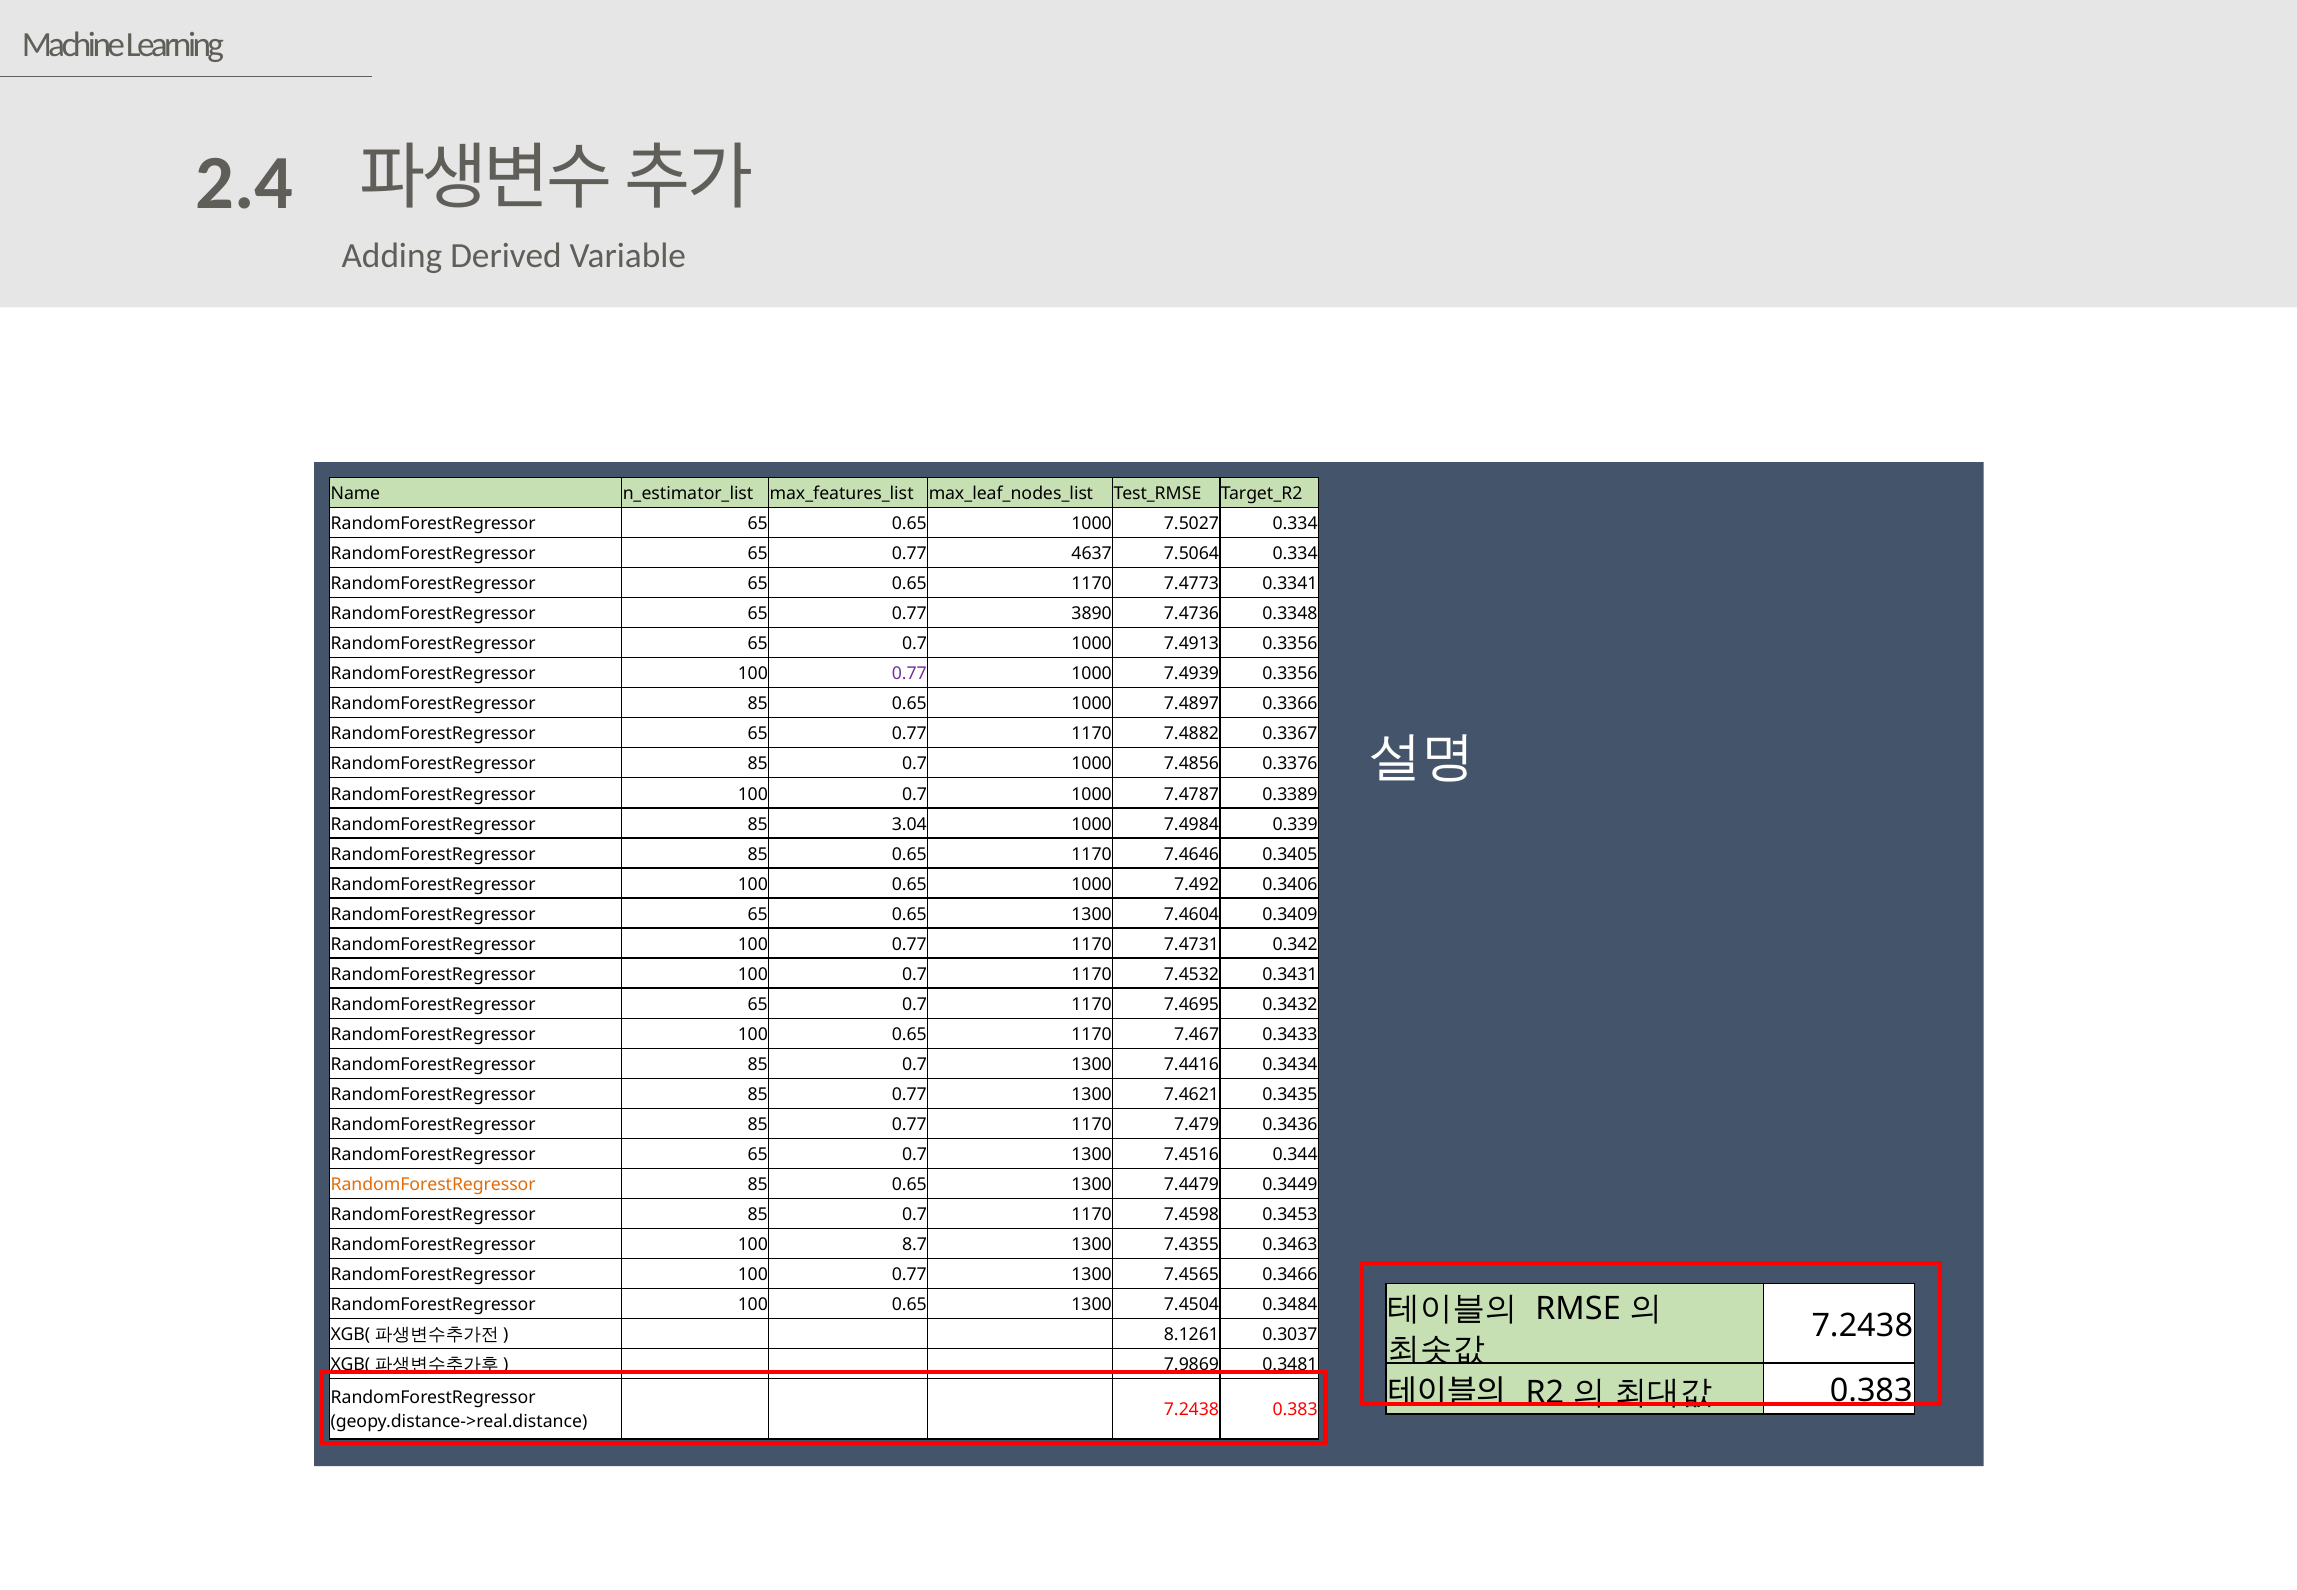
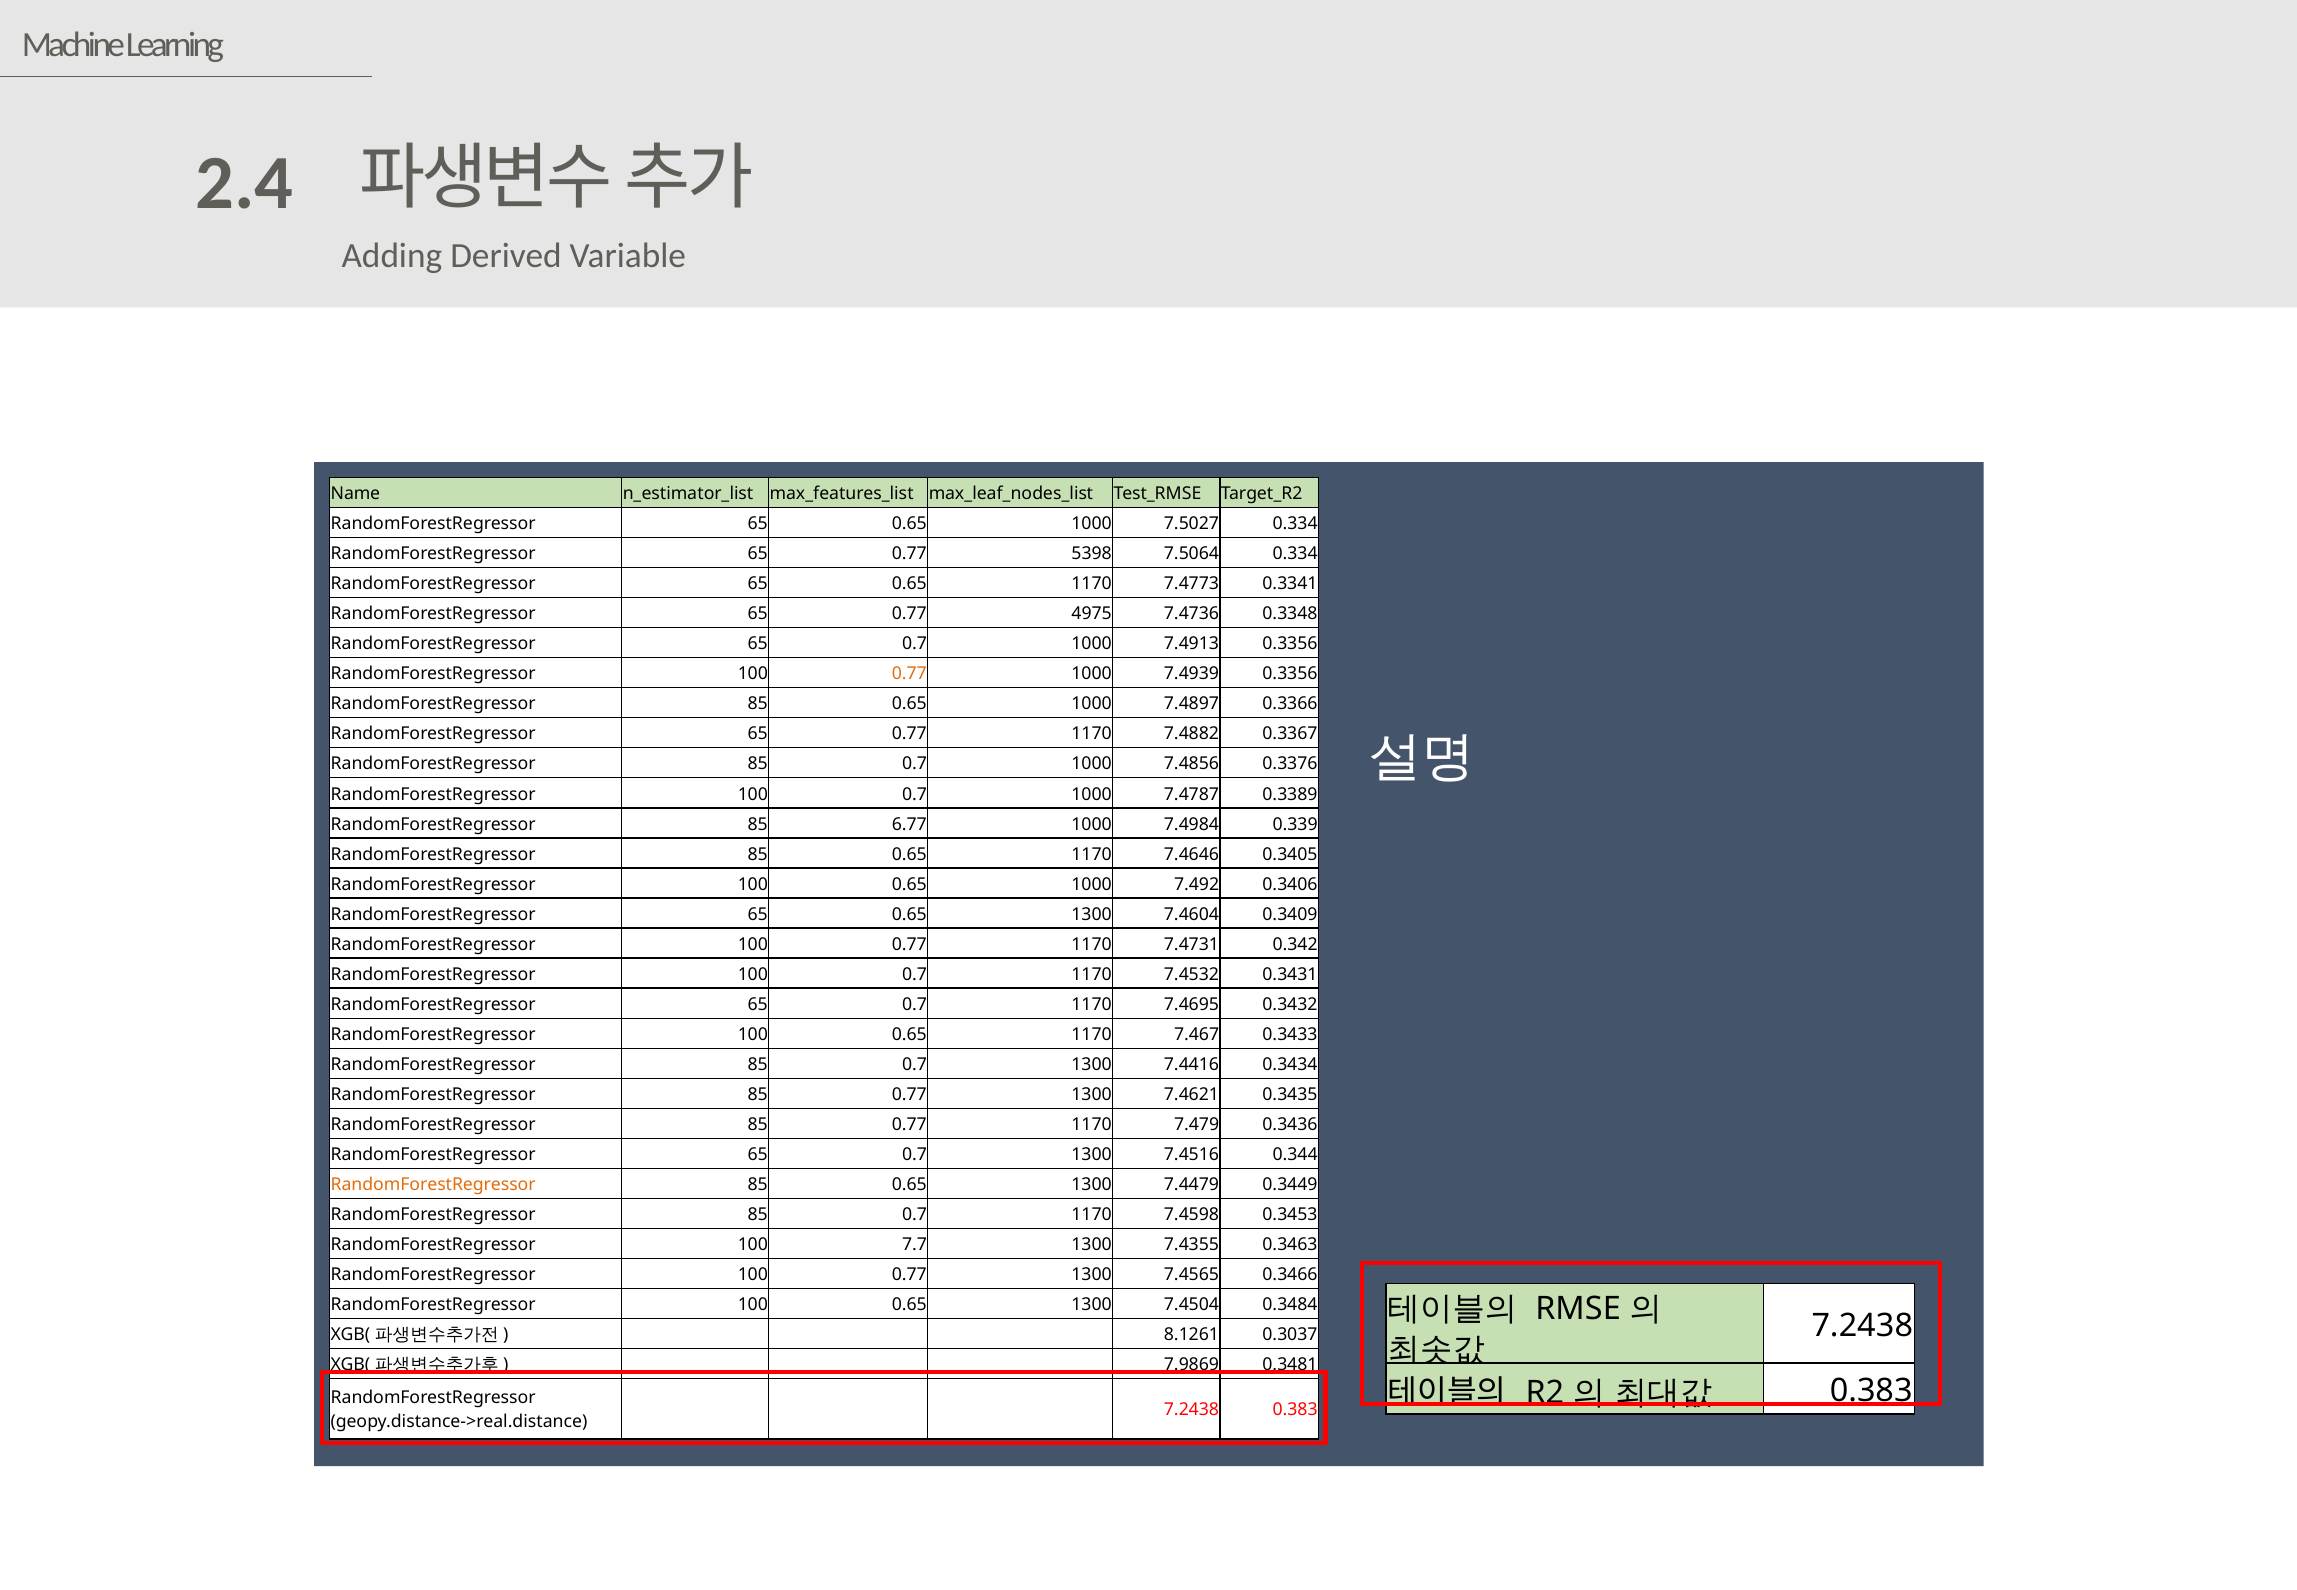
4637: 4637 -> 5398 (1092, 554)
3890: 3890 -> 4975 (1092, 614)
0.77 colour: purple -> orange (909, 674)
3.04: 3.04 -> 6.77 (909, 824)
8.7: 8.7 -> 7.7 (915, 1245)
